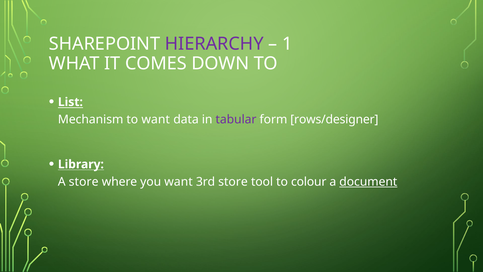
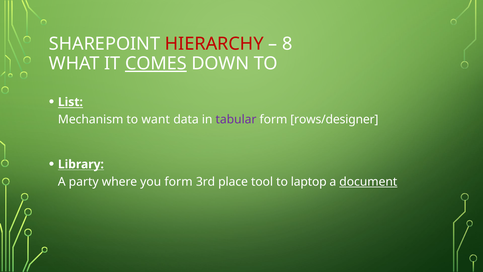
HIERARCHY colour: purple -> red (214, 44)
1: 1 -> 8 (287, 44)
COMES underline: none -> present (156, 63)
A store: store -> party (84, 182)
you want: want -> form (179, 182)
3rd store: store -> place (233, 182)
colour: colour -> laptop (309, 182)
